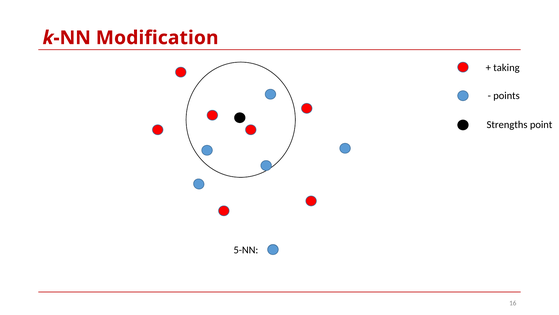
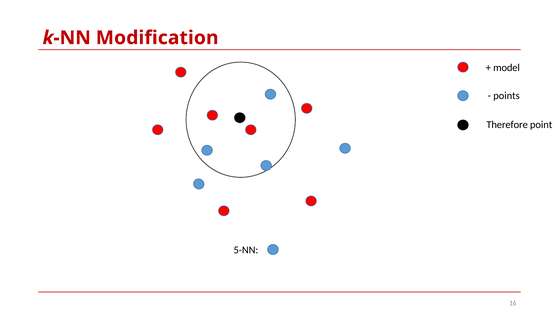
taking: taking -> model (507, 68)
Strengths: Strengths -> Therefore (507, 125)
